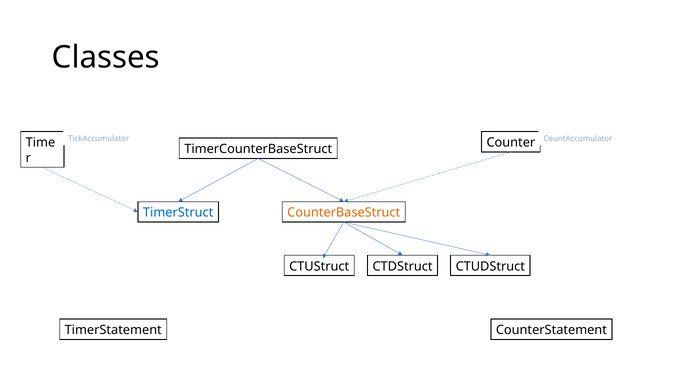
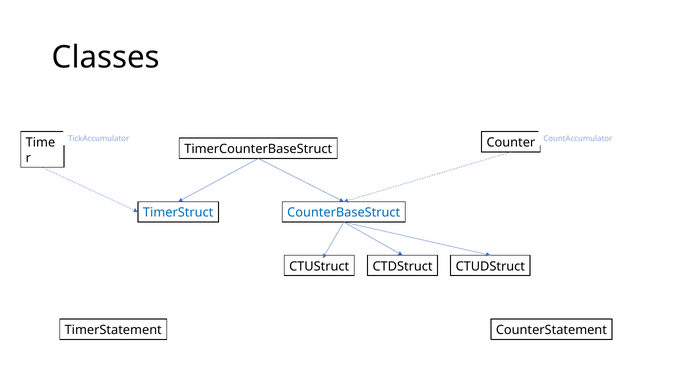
CounterBaseStruct colour: orange -> blue (344, 213)
